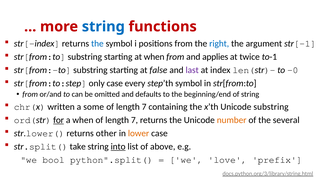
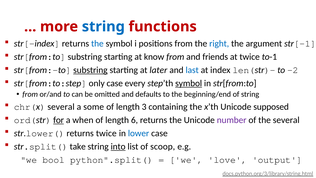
at when: when -> know (154, 57)
applies: applies -> friends (215, 57)
substring underline: none -> present (90, 70)
false: false -> later (158, 70)
last colour: purple -> blue (192, 70)
-0: -0 -> -2 (293, 70)
symbol underline: none -> present (189, 83)
chr(x written: written -> several (61, 107)
7: 7 -> 3 (144, 107)
Unicode substring: substring -> supposed (271, 107)
7: 7 -> 6 (134, 120)
number colour: orange -> purple (232, 120)
returns other: other -> twice (106, 133)
lower colour: orange -> blue (139, 133)
above: above -> scoop (163, 146)
prefix: prefix -> output (277, 160)
